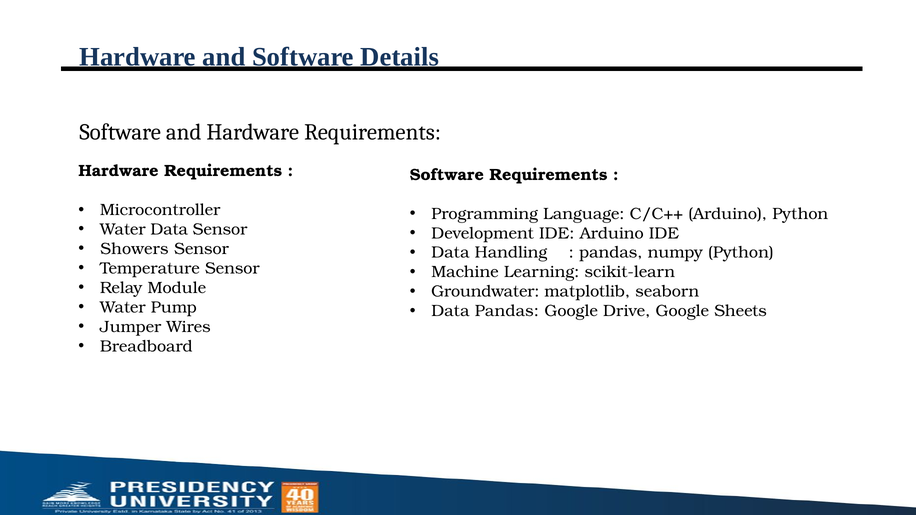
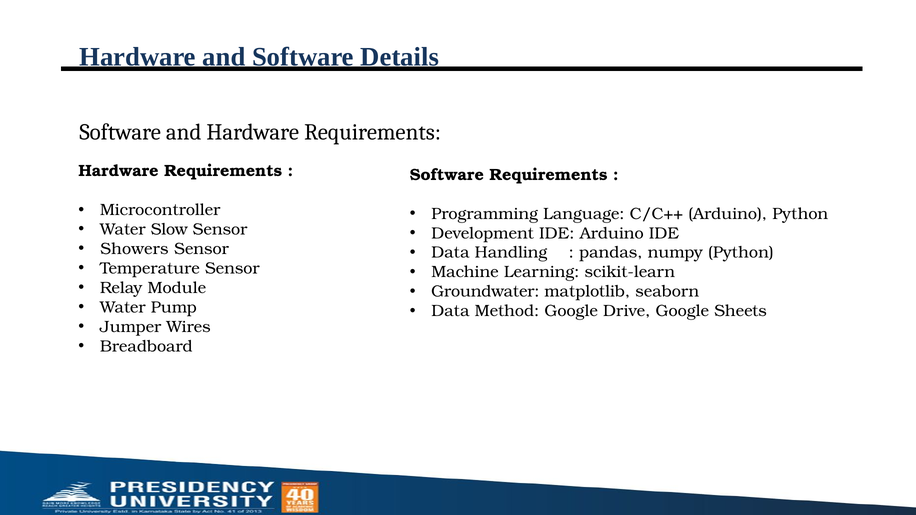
Water Data: Data -> Slow (169, 230)
Data Pandas: Pandas -> Method (507, 311)
